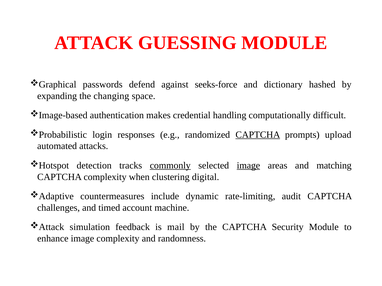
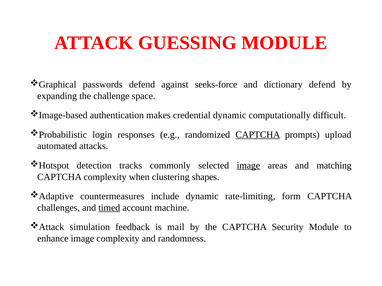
dictionary hashed: hashed -> defend (322, 85)
changing: changing -> challenge (111, 96)
credential handling: handling -> dynamic (230, 115)
commonly underline: present -> none (170, 166)
digital: digital -> shapes (206, 177)
audit: audit -> form (291, 197)
timed underline: none -> present (109, 208)
